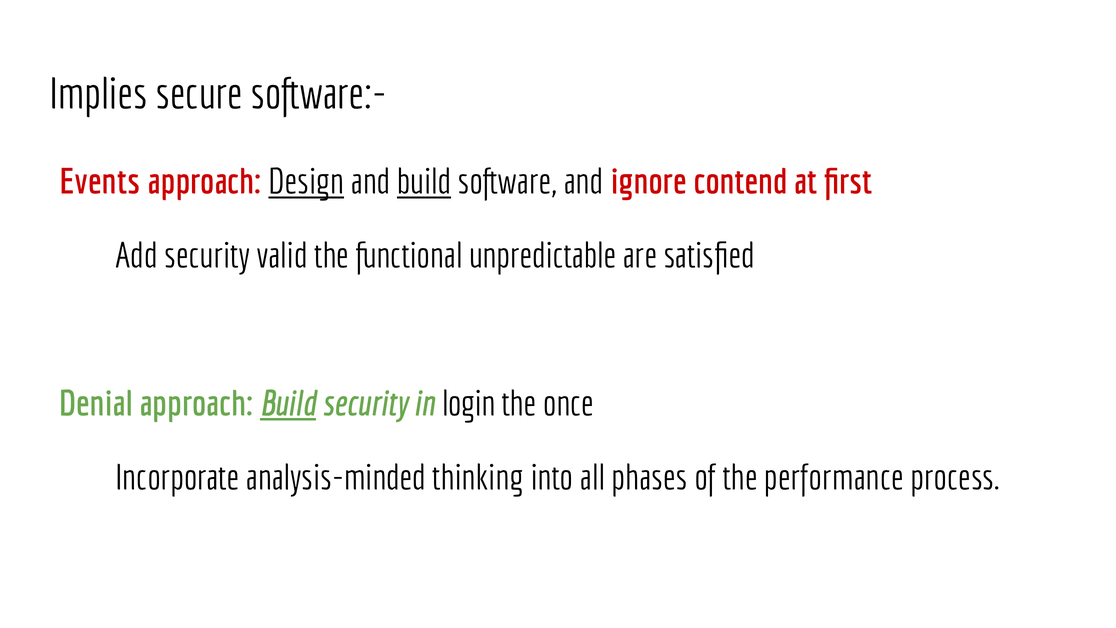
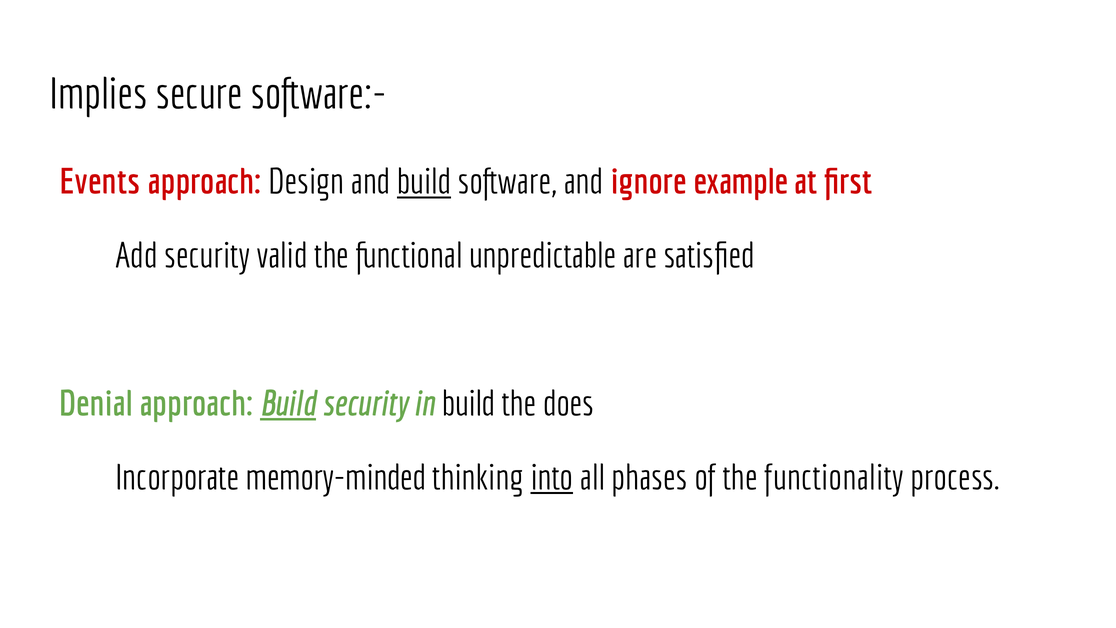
Design underline: present -> none (306, 182)
contend: contend -> example (741, 182)
in login: login -> build (469, 404)
once: once -> does (569, 404)
analysis-minded: analysis-minded -> memory-minded (336, 478)
into underline: none -> present (552, 478)
performance: performance -> functionality (834, 478)
